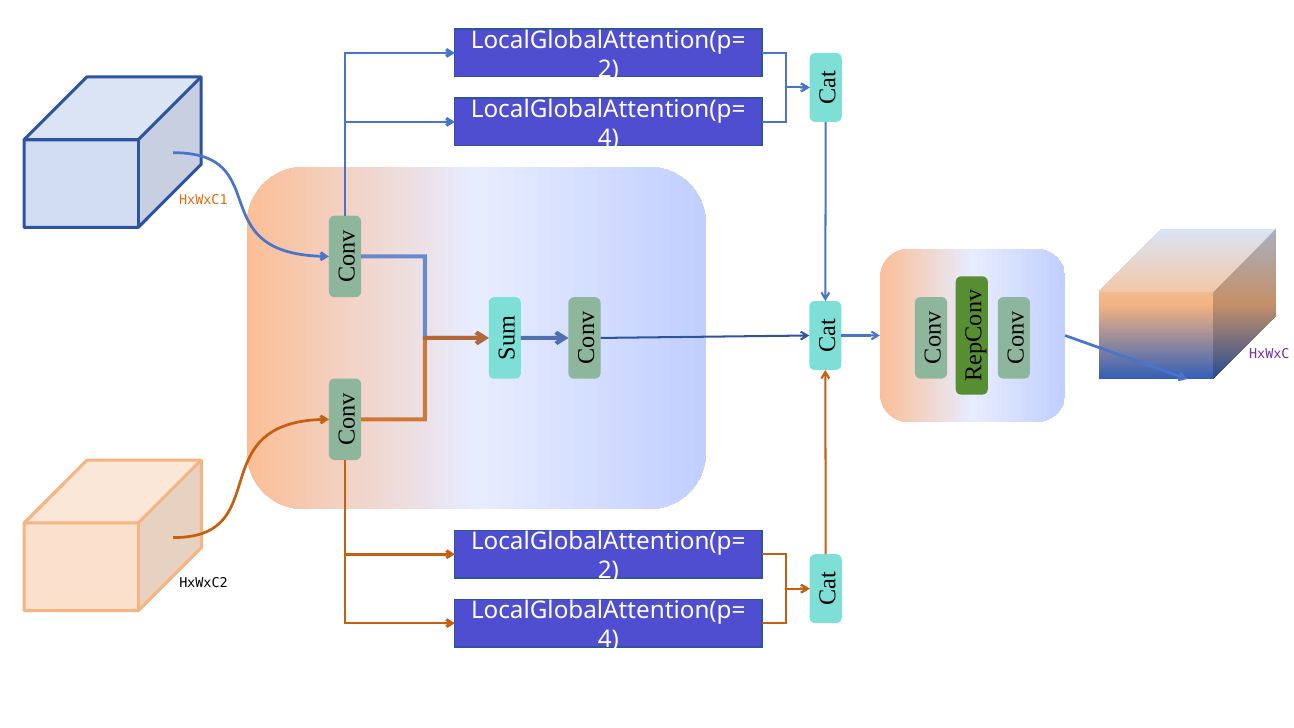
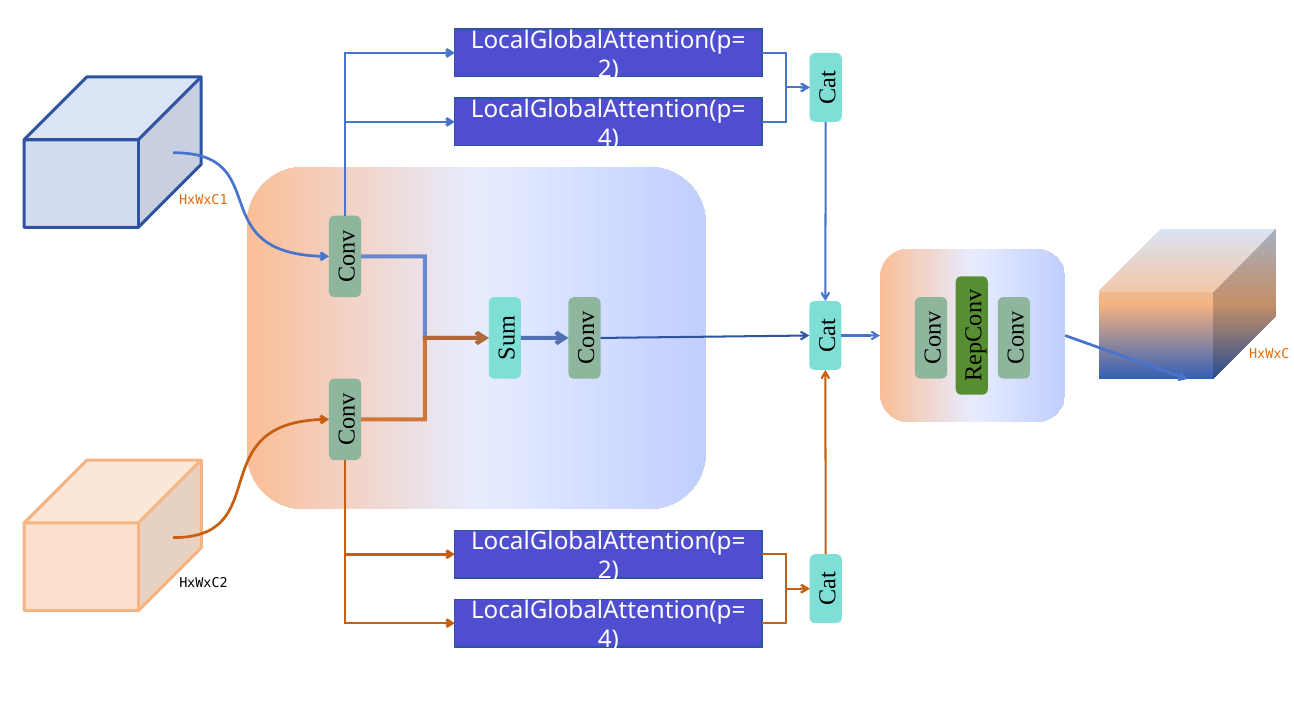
HxWxC colour: purple -> orange (1269, 354)
